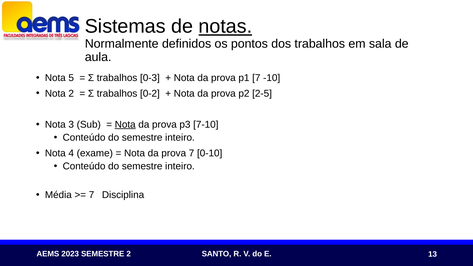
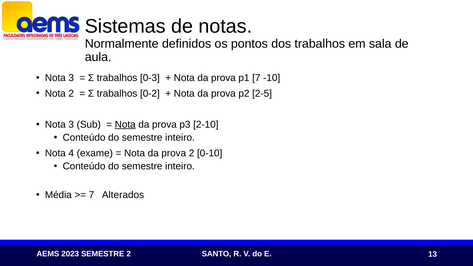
notas underline: present -> none (225, 26)
5: 5 -> 3 (71, 78)
7-10: 7-10 -> 2-10 (206, 125)
prova 7: 7 -> 2 (192, 153)
Disciplina: Disciplina -> Alterados (123, 195)
